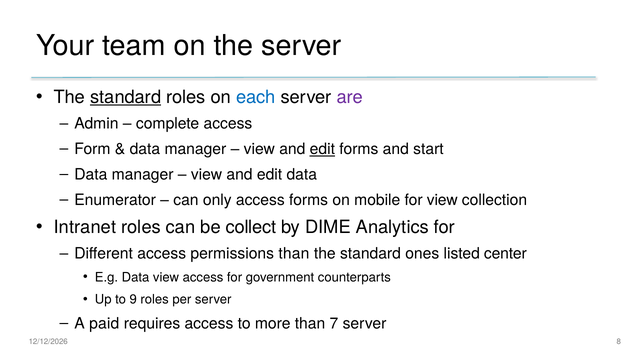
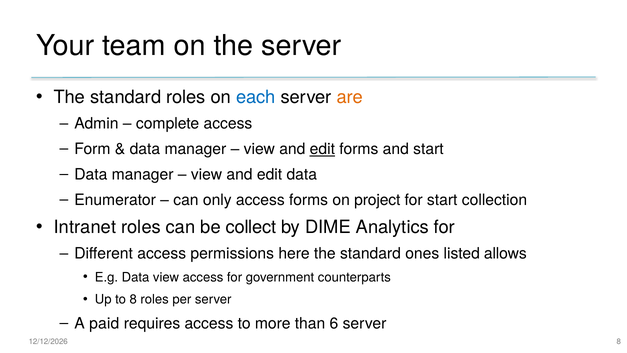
standard underline: present -> none (126, 97)
are colour: purple -> orange (350, 97)
mobile: mobile -> project (377, 200)
for view: view -> start (442, 200)
permissions than: than -> here (294, 254)
center: center -> allows (505, 254)
to 9: 9 -> 8 (133, 299)
7: 7 -> 6 (334, 323)
